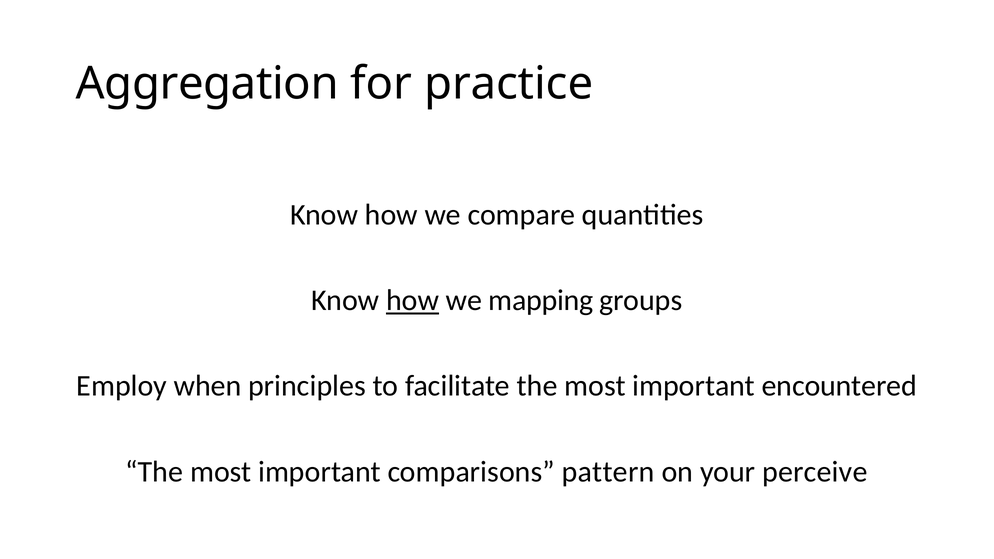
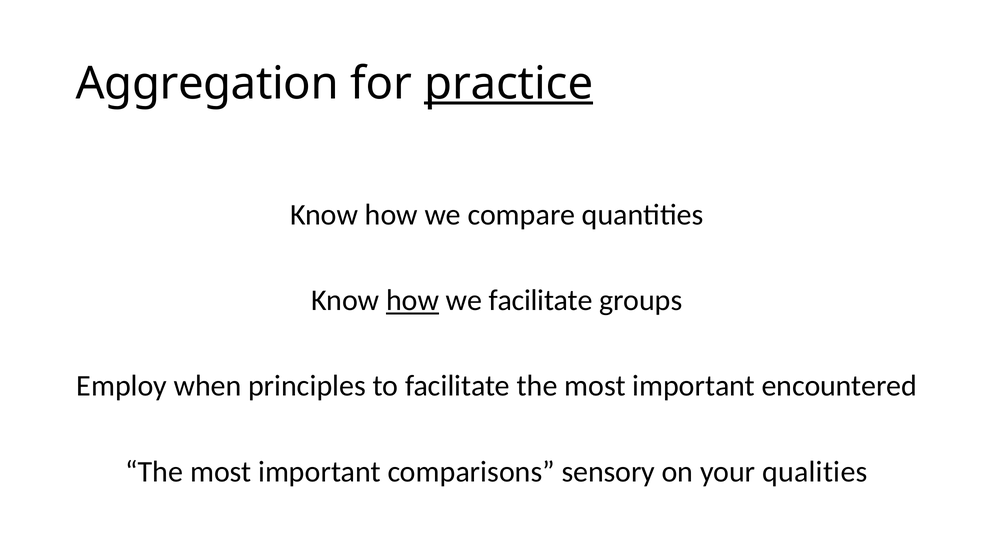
practice underline: none -> present (509, 83)
we mapping: mapping -> facilitate (541, 301)
pattern: pattern -> sensory (608, 472)
perceive: perceive -> qualities (815, 472)
